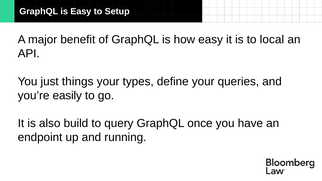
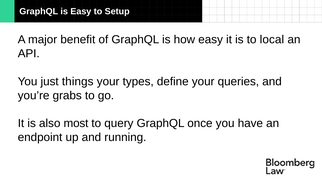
easily: easily -> grabs (67, 96)
build: build -> most (76, 123)
